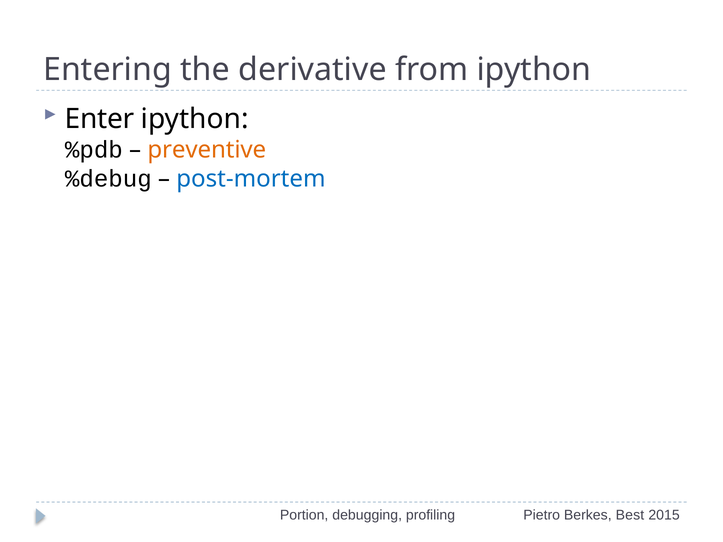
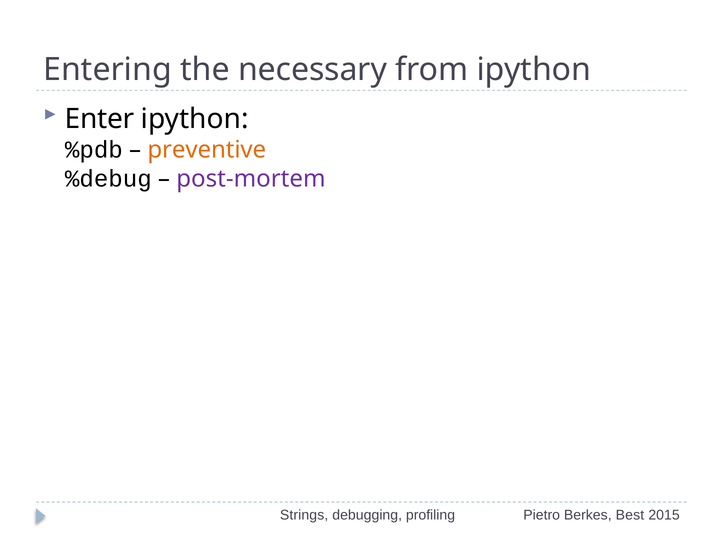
derivative: derivative -> necessary (313, 70)
post-mortem colour: blue -> purple (251, 179)
Portion: Portion -> Strings (304, 516)
